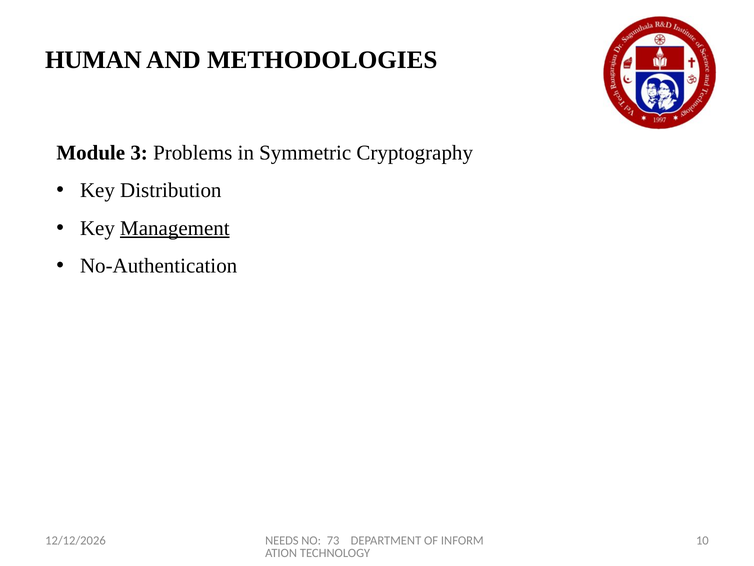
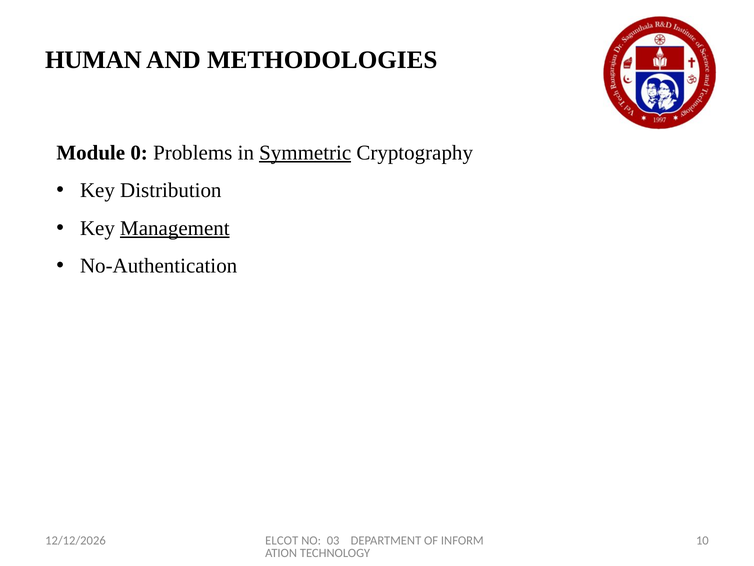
3: 3 -> 0 (139, 153)
Symmetric underline: none -> present (305, 153)
NEEDS: NEEDS -> ELCOT (282, 540)
73: 73 -> 03 (333, 540)
